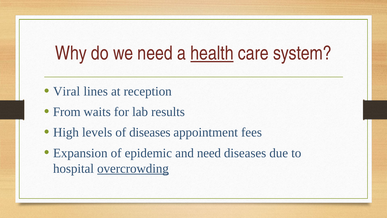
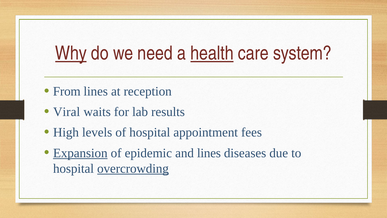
Why underline: none -> present (71, 53)
Viral: Viral -> From (67, 91)
From: From -> Viral (67, 112)
of diseases: diseases -> hospital (150, 132)
Expansion underline: none -> present (80, 153)
and need: need -> lines (209, 153)
